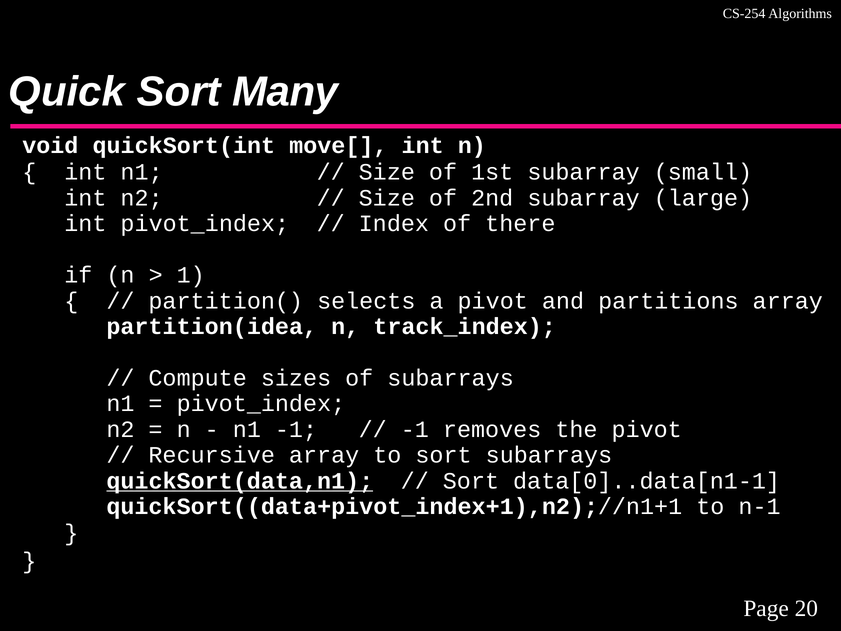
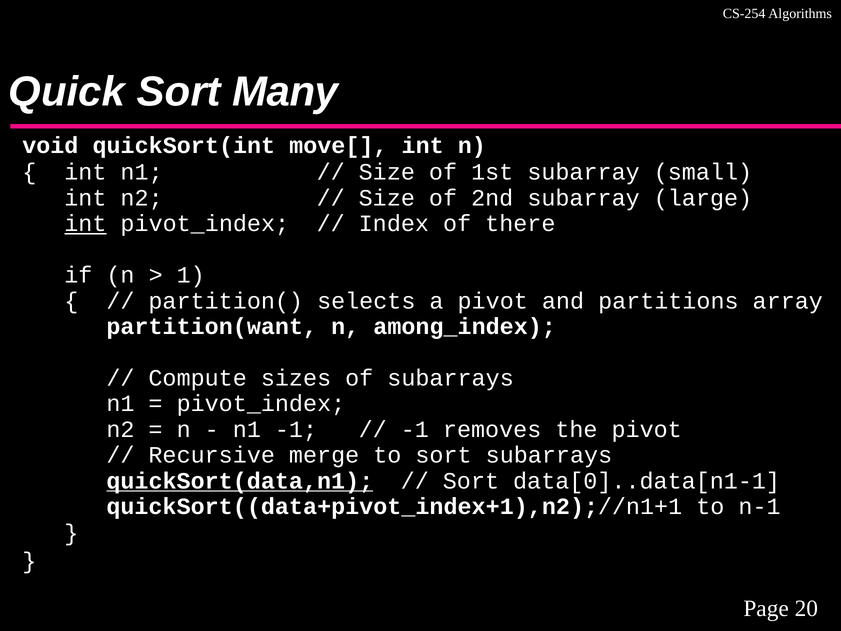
int underline: none -> present (85, 224)
partition(idea: partition(idea -> partition(want (212, 326)
track_index: track_index -> among_index (465, 326)
Recursive array: array -> merge (324, 455)
